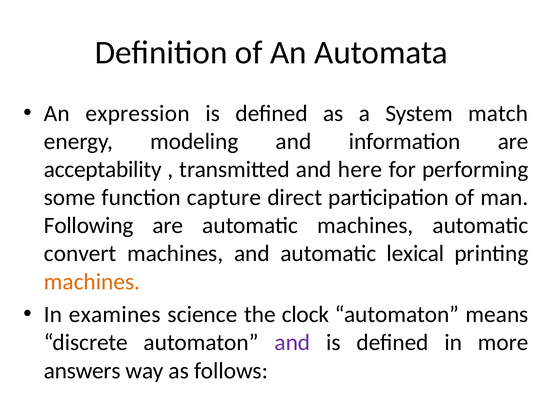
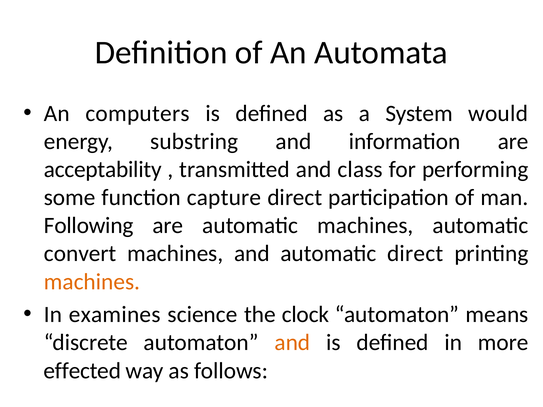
expression: expression -> computers (138, 113)
match: match -> would (498, 113)
modeling: modeling -> substring (194, 141)
here: here -> class (360, 170)
automatic lexical: lexical -> direct (415, 254)
and colour: purple -> orange (292, 343)
answers: answers -> effected (82, 371)
